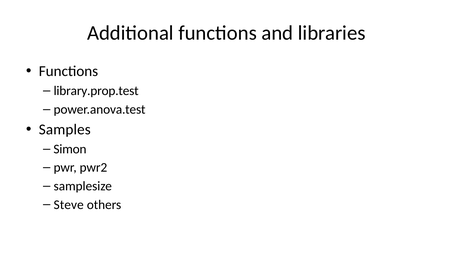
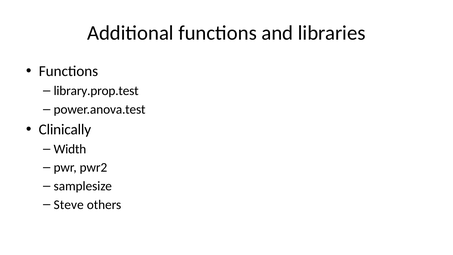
Samples: Samples -> Clinically (65, 129)
Simon: Simon -> Width (70, 149)
